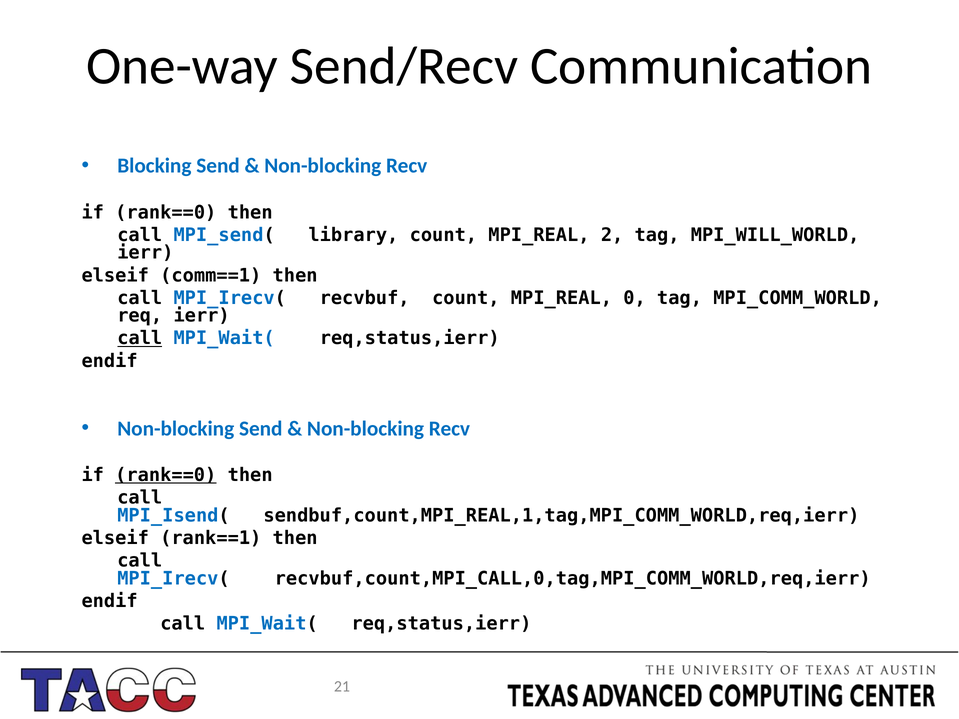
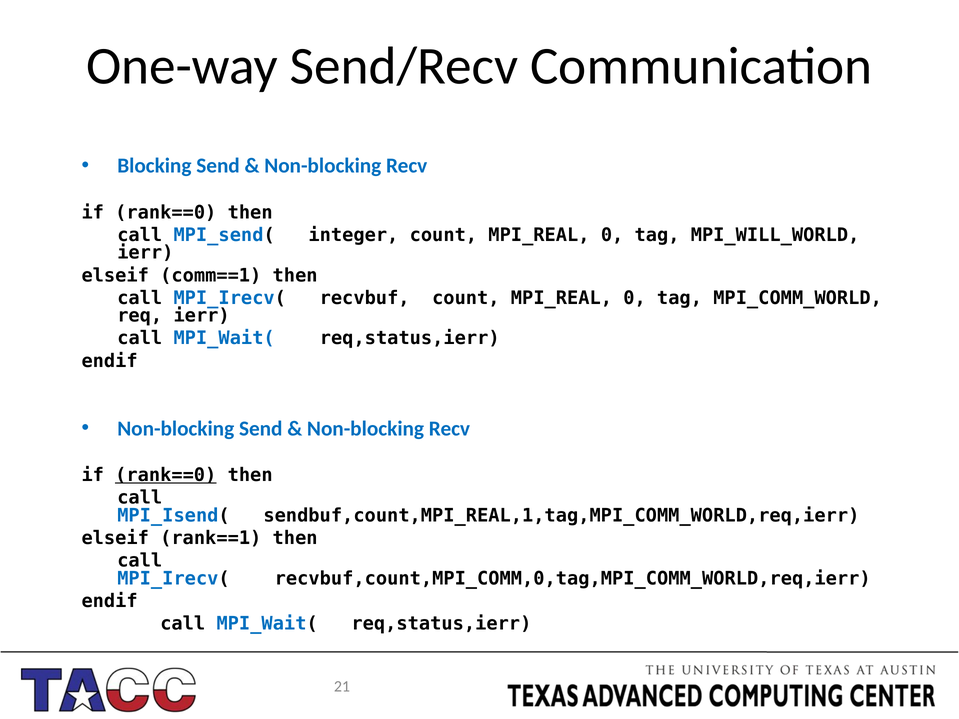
library: library -> integer (353, 235)
2: 2 -> 0 (612, 235)
call underline: present -> none (140, 338)
recvbuf,count,MPI_CALL,0,tag,MPI_COMM_WORLD,req,ierr: recvbuf,count,MPI_CALL,0,tag,MPI_COMM_WORLD,req,ierr -> recvbuf,count,MPI_COMM,0,tag,MPI_COMM_WORLD,req,ierr (573, 579)
